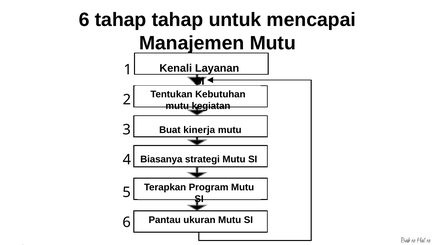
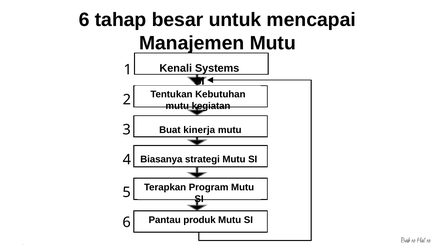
tahap tahap: tahap -> besar (178, 20)
Layanan: Layanan -> Systems (217, 68)
ukuran: ukuran -> produk (200, 220)
